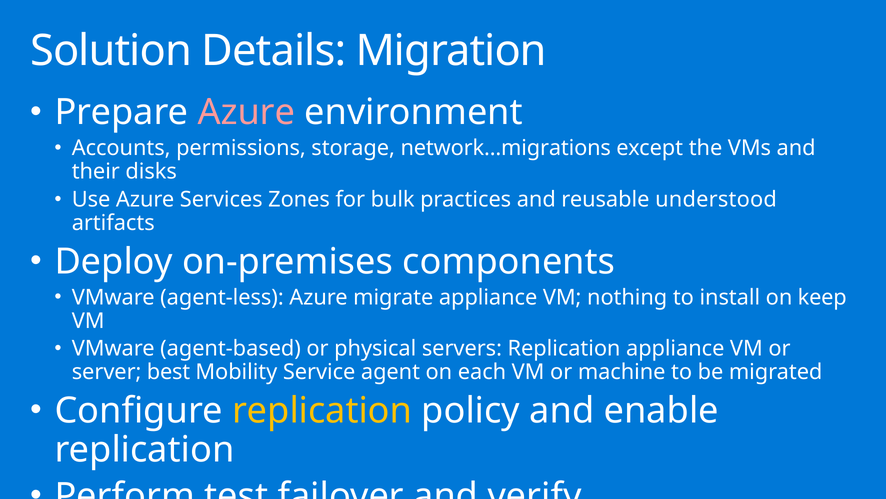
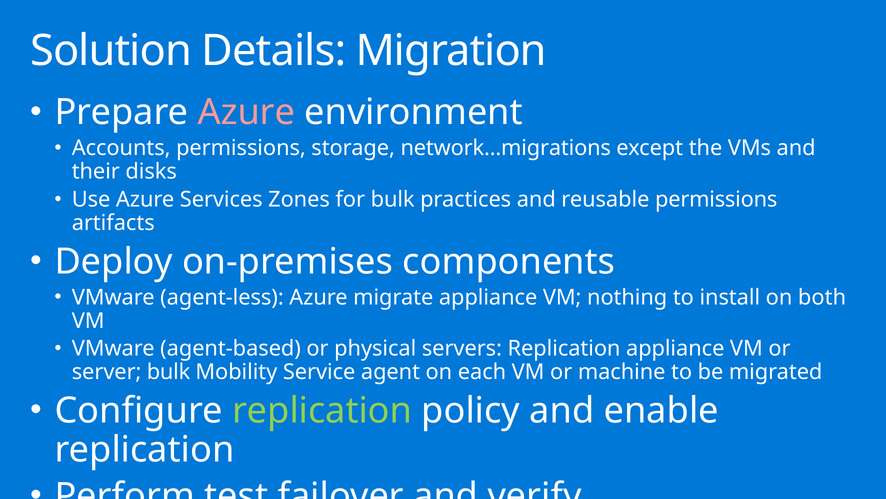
reusable understood: understood -> permissions (716, 199)
keep: keep -> both (822, 297)
server best: best -> bulk (169, 372)
replication colour: yellow -> light green (322, 410)
